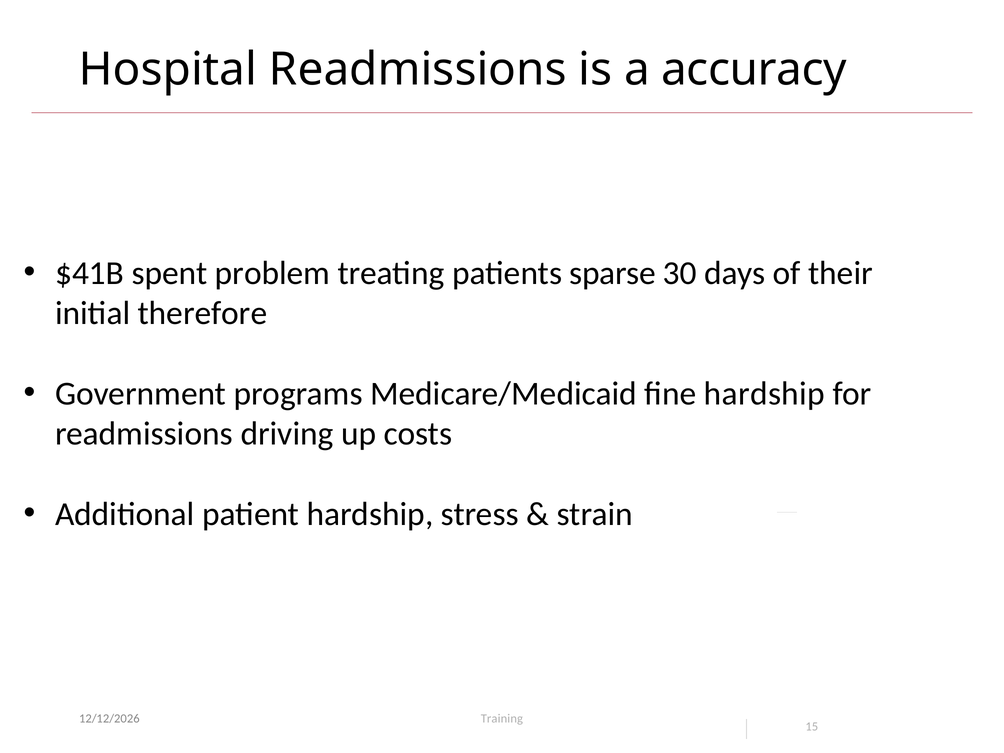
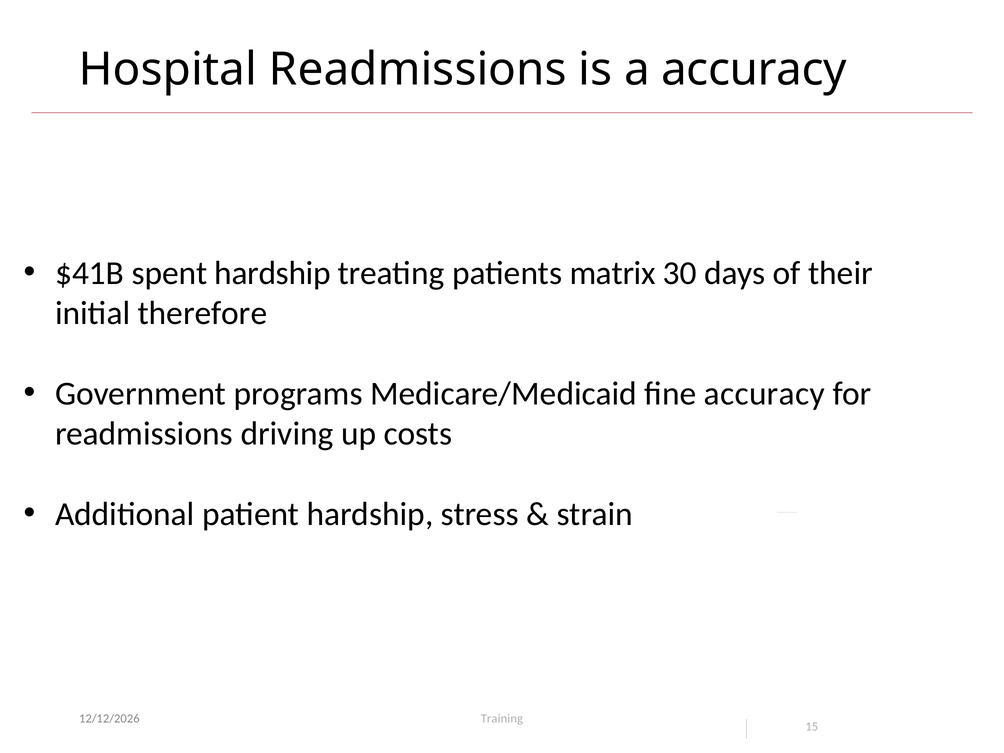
spent problem: problem -> hardship (273, 273)
sparse: sparse -> matrix (613, 273)
fine hardship: hardship -> accuracy (764, 394)
